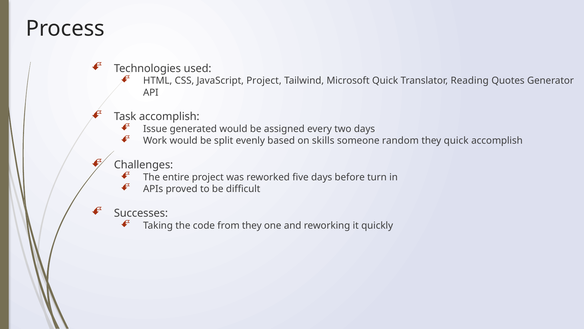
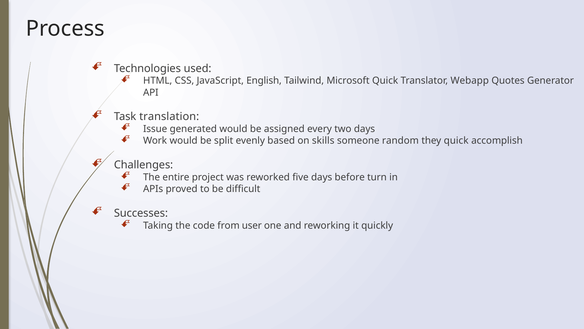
JavaScript Project: Project -> English (264, 81)
Reading: Reading -> Webapp (470, 81)
Task accomplish: accomplish -> translation (169, 116)
from they: they -> user (252, 225)
